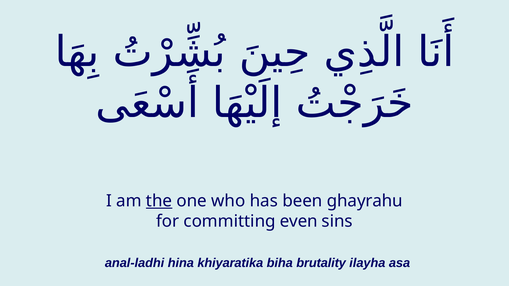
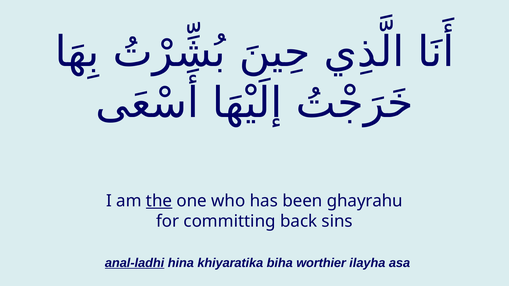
even: even -> back (299, 221)
anal-ladhi underline: none -> present (135, 263)
brutality: brutality -> worthier (321, 263)
